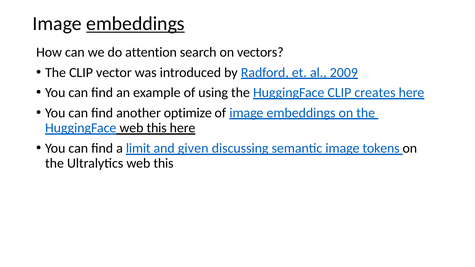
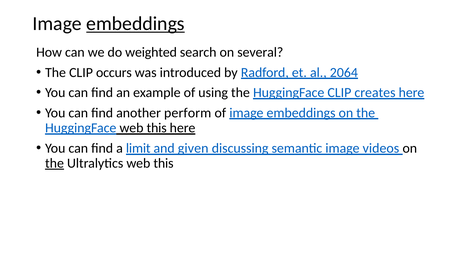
attention: attention -> weighted (151, 52)
vectors: vectors -> several (260, 52)
vector: vector -> occurs (114, 73)
2009: 2009 -> 2064 (344, 73)
optimize: optimize -> perform (188, 113)
tokens: tokens -> videos (381, 148)
the underline: none -> present (55, 163)
